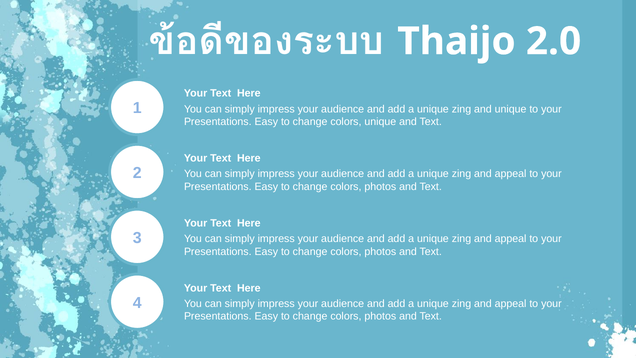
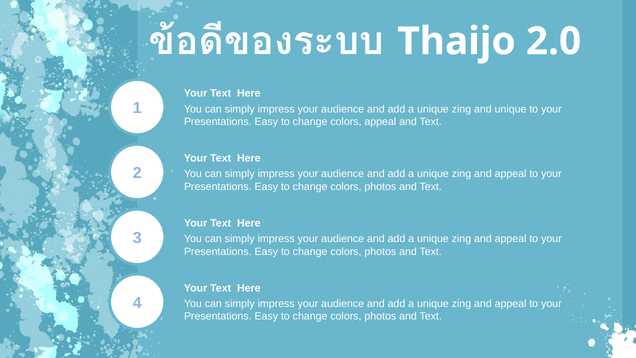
colors unique: unique -> appeal (380, 122)
